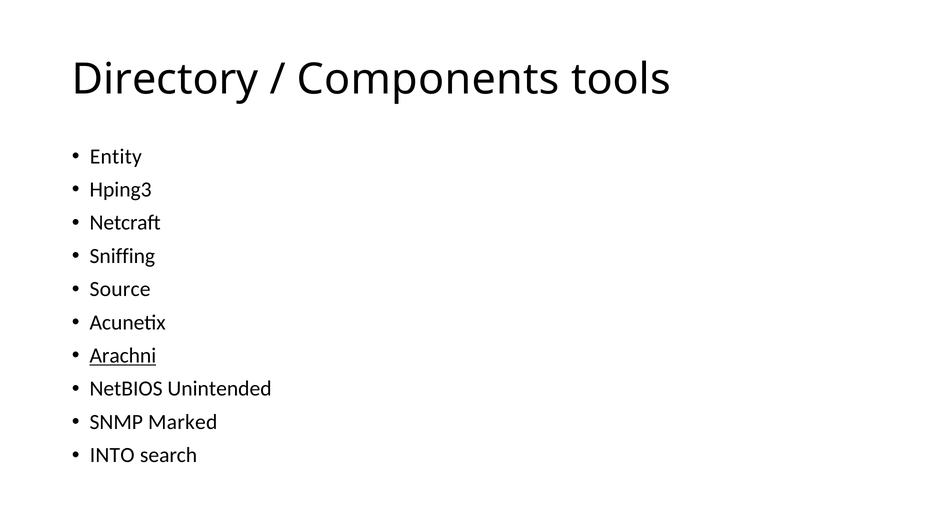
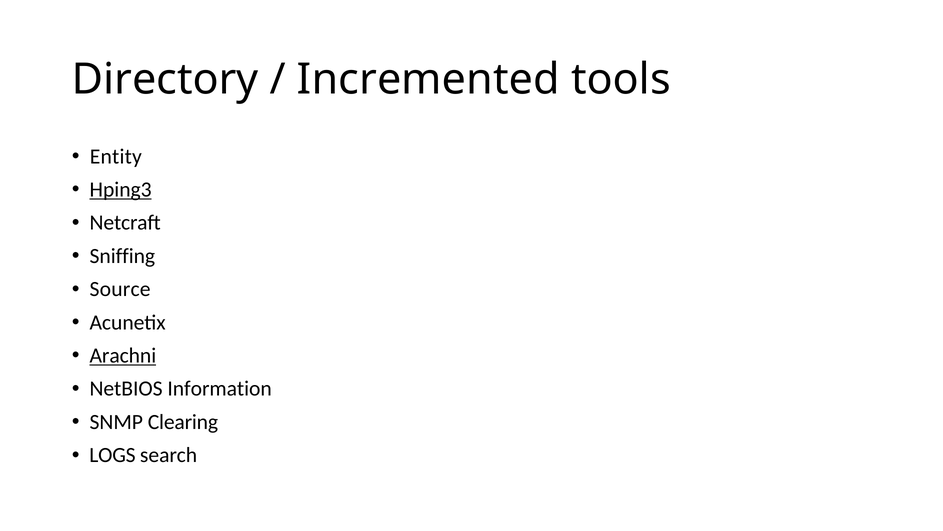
Components: Components -> Incremented (428, 79)
Hping3 underline: none -> present (121, 189)
Unintended: Unintended -> Information (220, 388)
Marked: Marked -> Clearing (183, 422)
INTO: INTO -> LOGS (112, 455)
